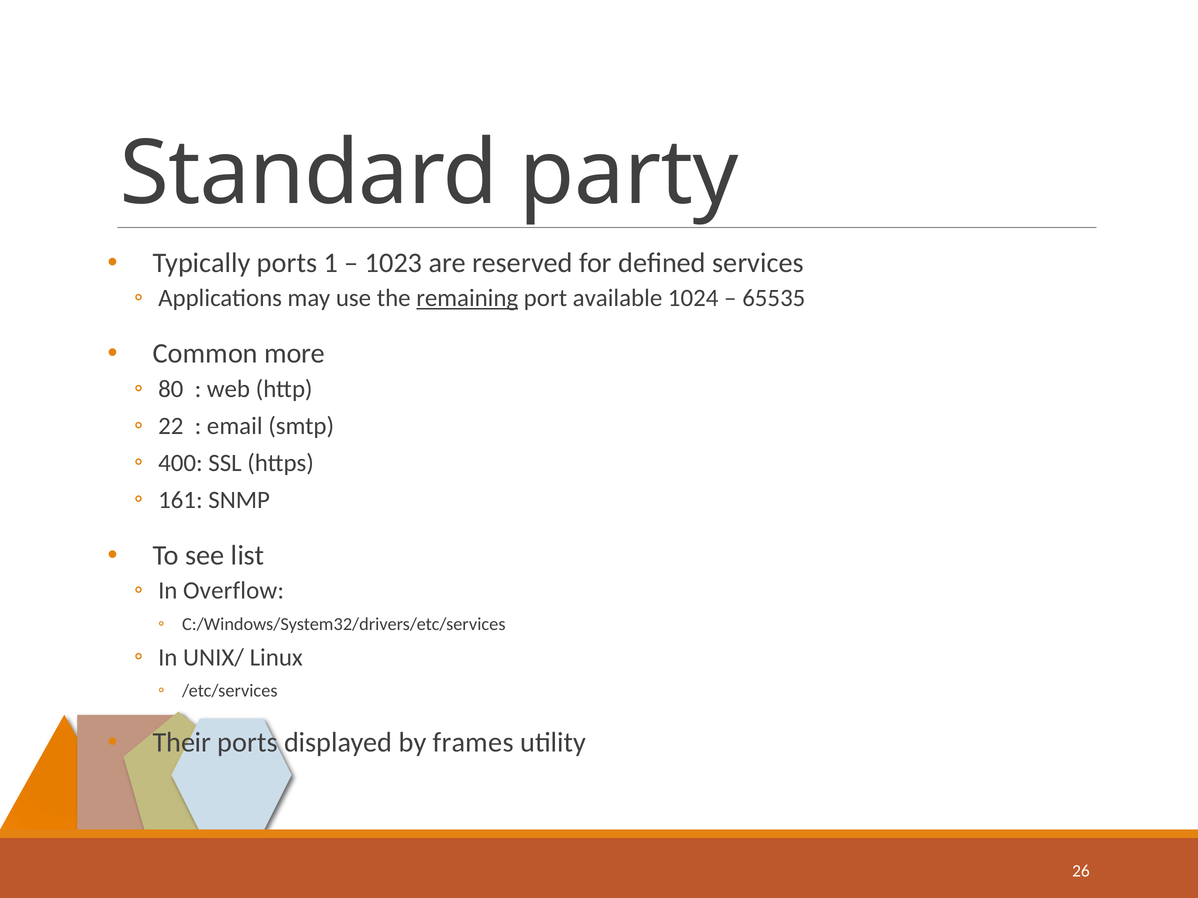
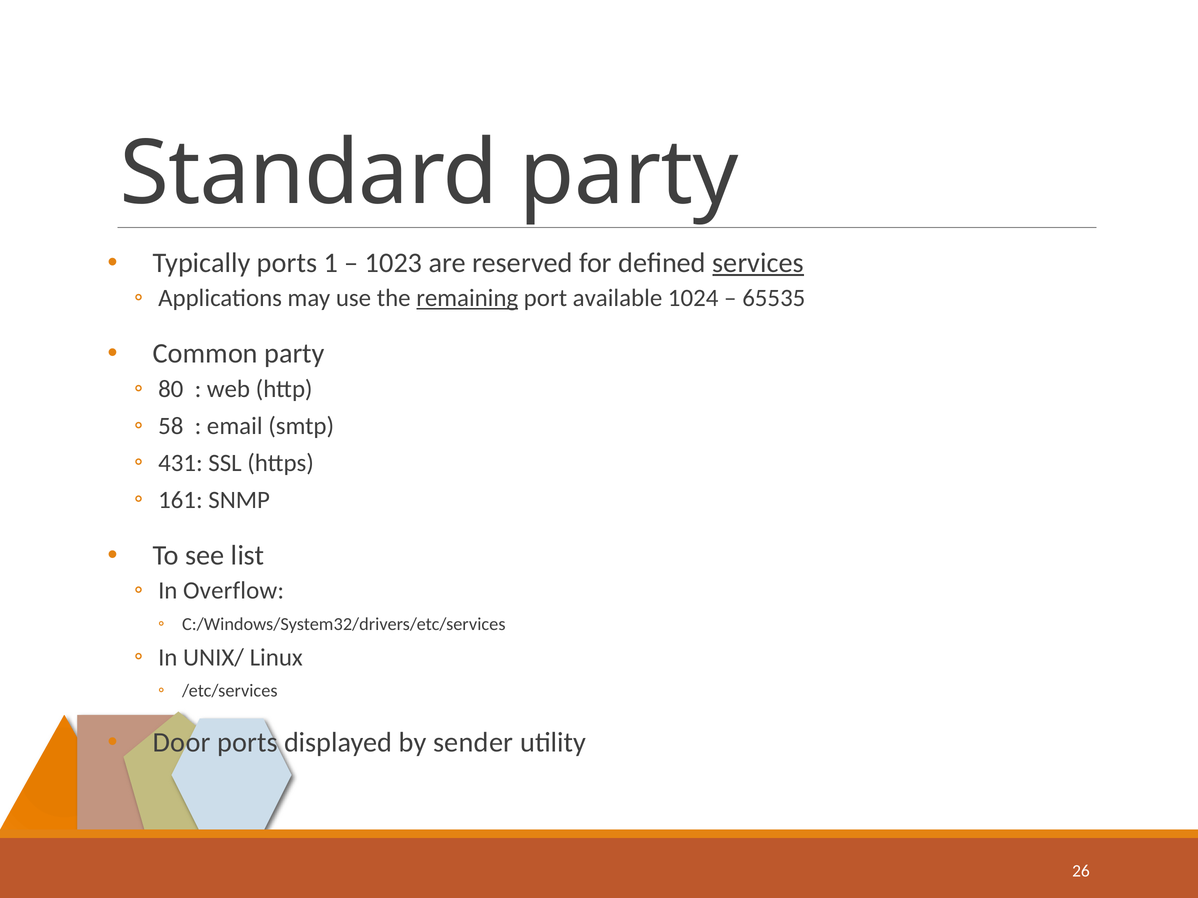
services underline: none -> present (758, 263)
Common more: more -> party (294, 354)
22: 22 -> 58 (171, 426)
400: 400 -> 431 (180, 463)
Their: Their -> Door (182, 743)
frames: frames -> sender (473, 743)
